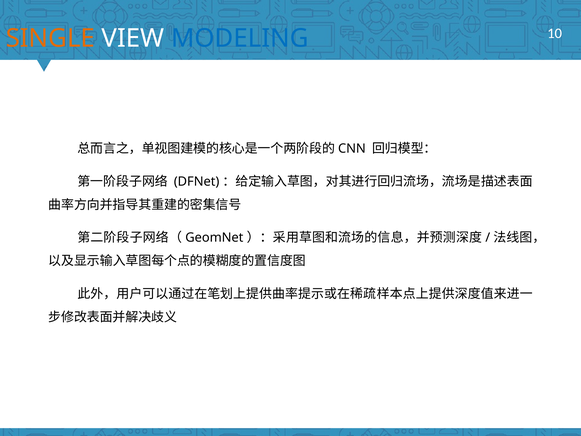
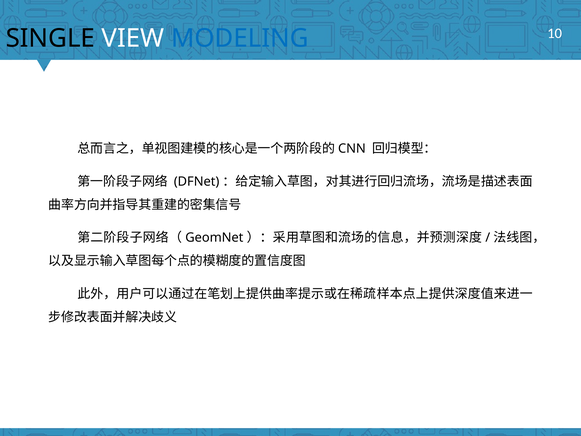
SINGLE colour: orange -> black (50, 38)
